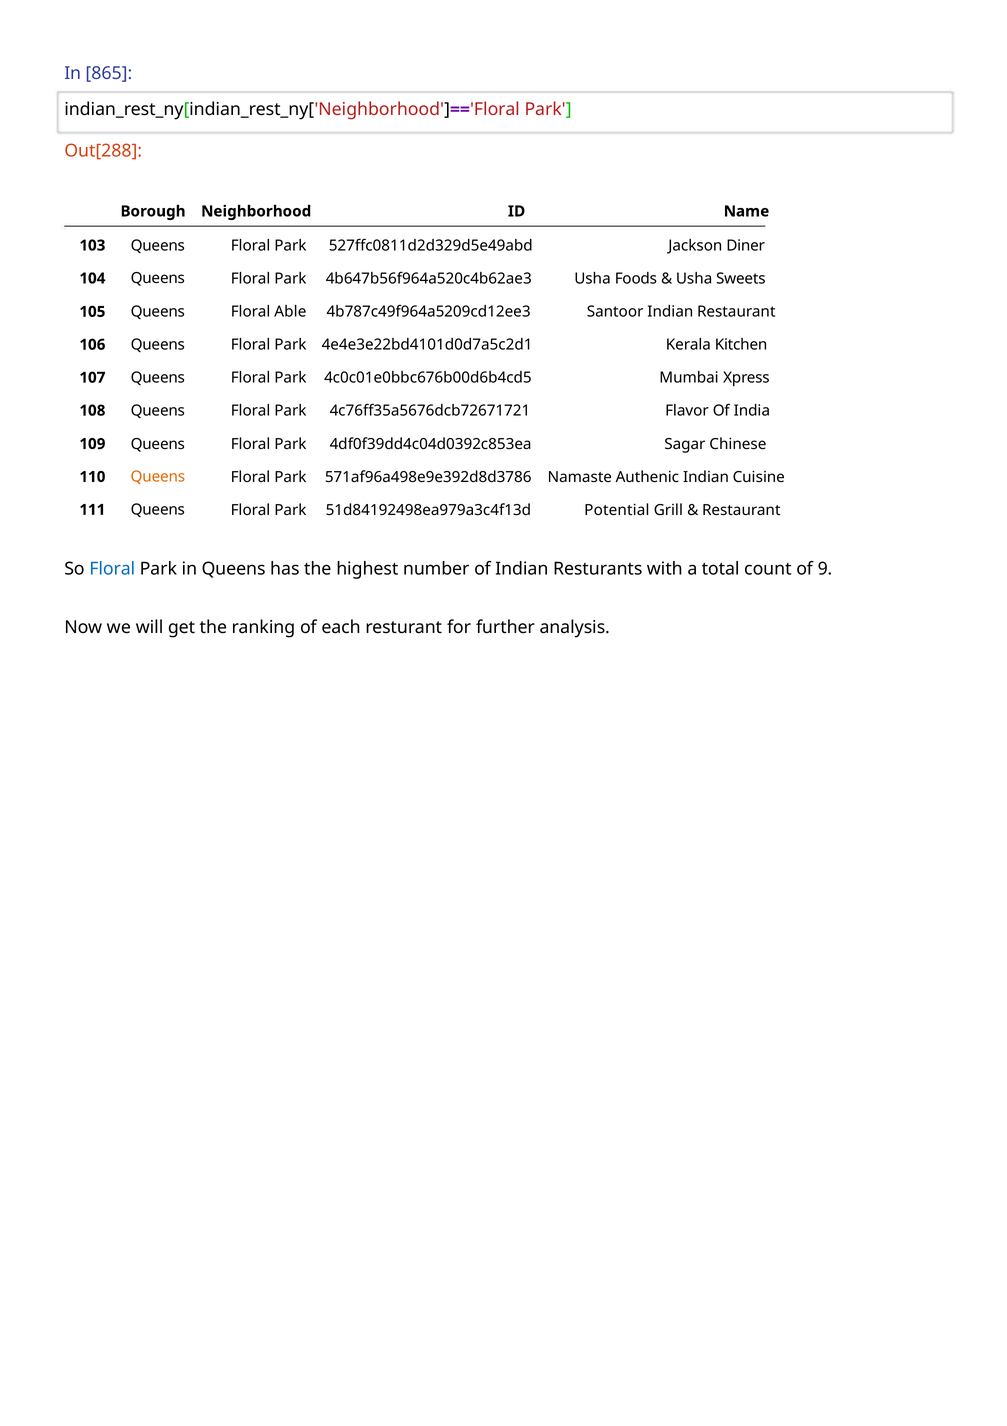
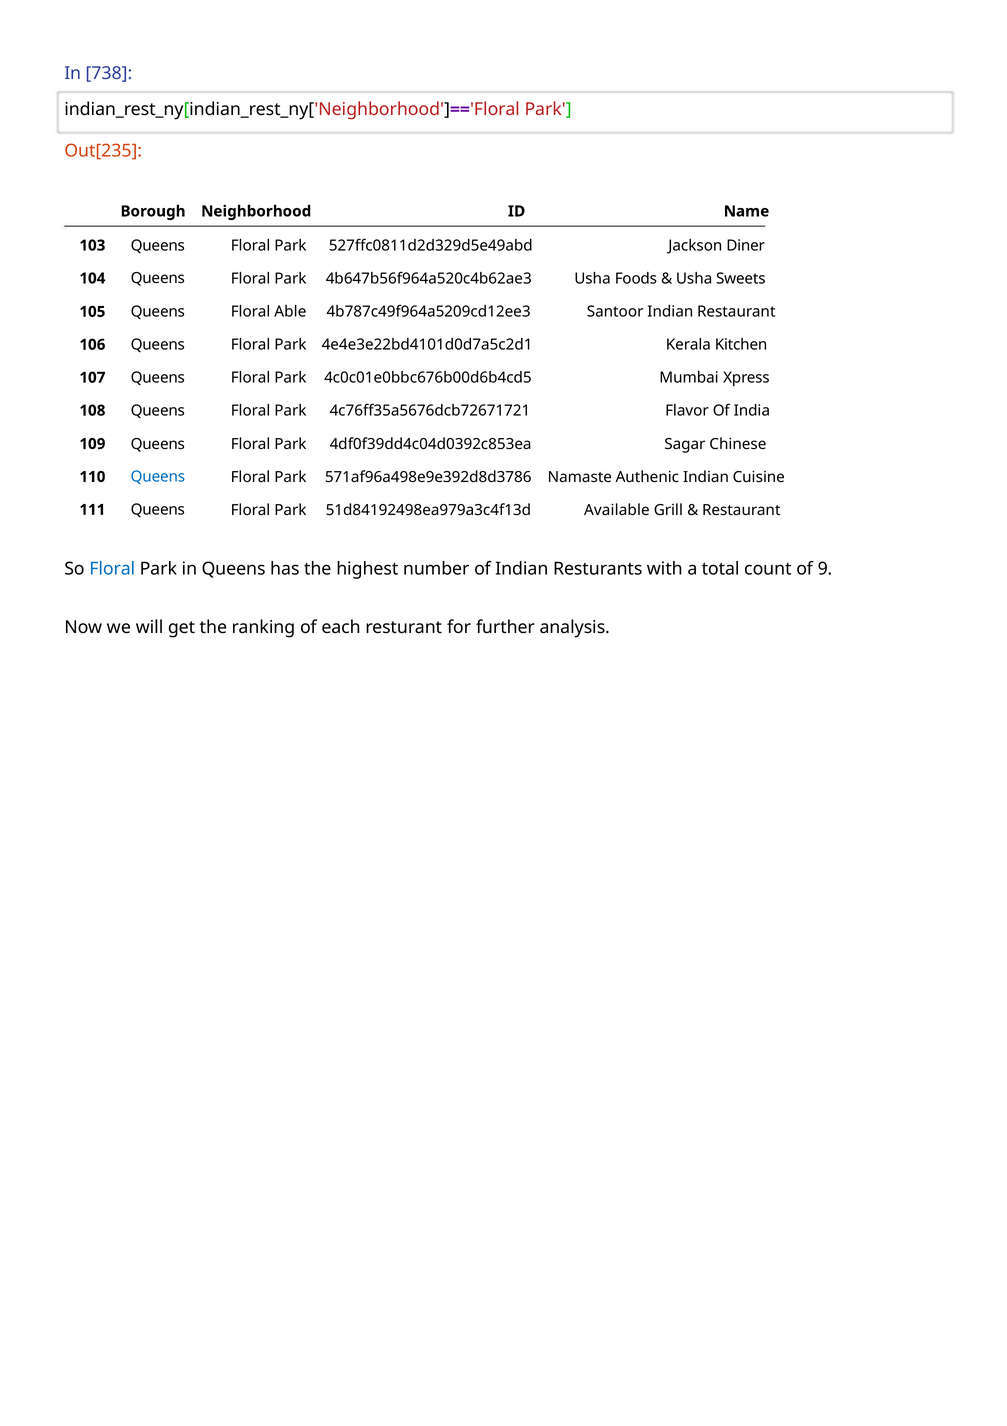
865: 865 -> 738 (109, 73)
Out[288: Out[288 -> Out[235 (103, 151)
Queens colour: orange -> blue (158, 477)
Potential: Potential -> Available (617, 510)
